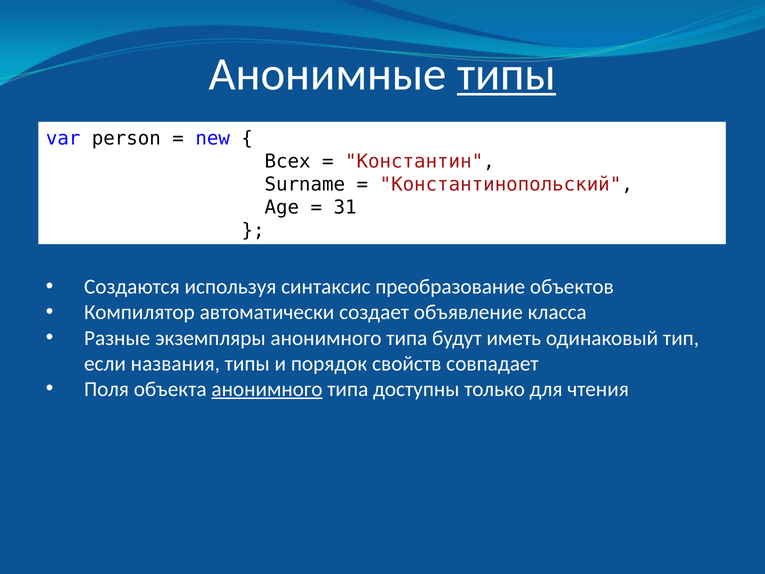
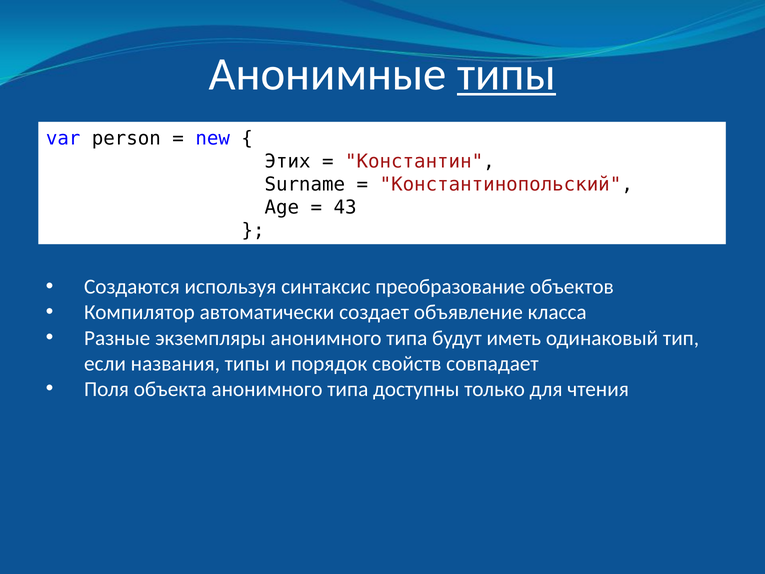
Всех: Всех -> Этих (288, 161)
31: 31 -> 43 (345, 207)
анонимного underline: present -> none (267, 389)
